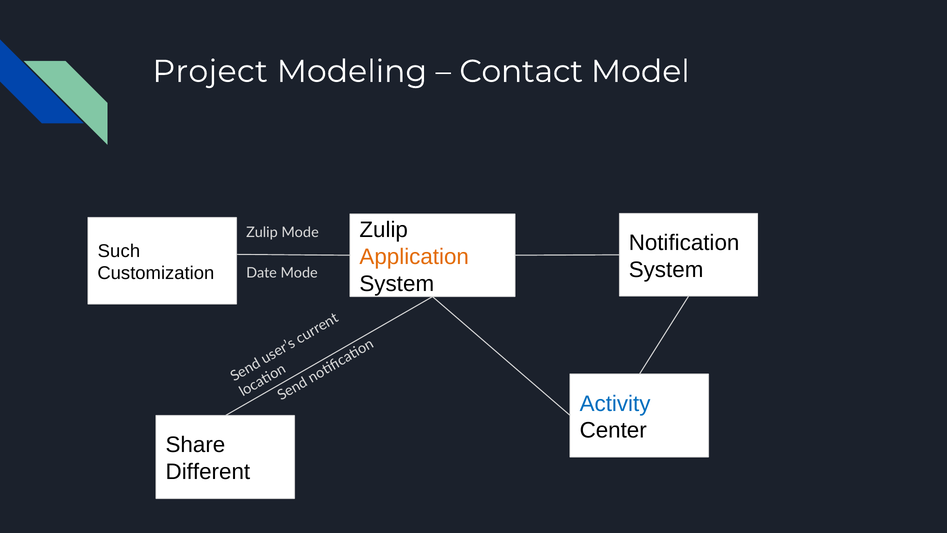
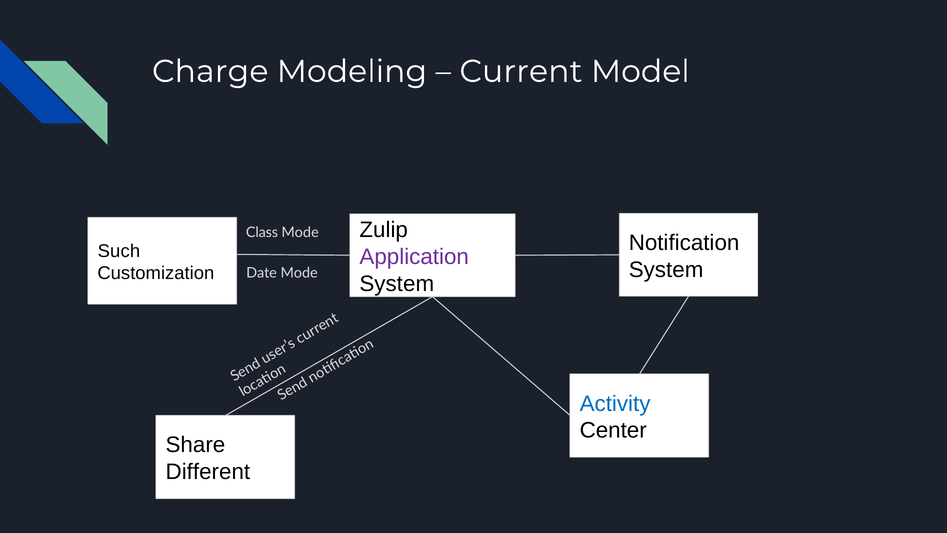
Project: Project -> Charge (210, 71)
Contact: Contact -> Current (521, 71)
Zulip: Zulip -> Class (262, 232)
Application colour: orange -> purple (414, 257)
